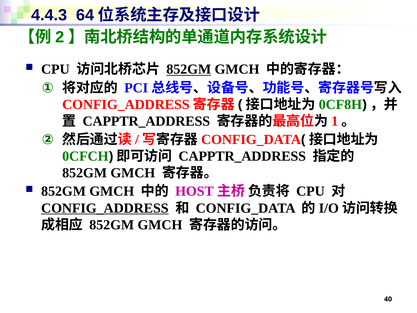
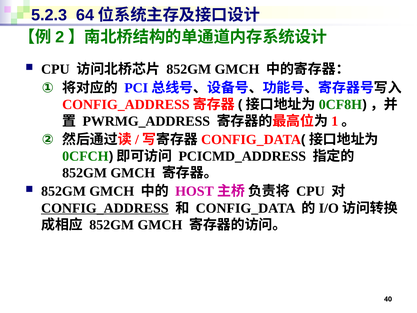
4.4.3: 4.4.3 -> 5.2.3 (49, 15)
852GM underline: present -> none (189, 69)
CAPPTR_ADDRESS: CAPPTR_ADDRESS -> PWRMG_ADDRESS (146, 121)
CAPPTR_ADDRESS: CAPPTR_ADDRESS -> PCICMD_ADDRESS (242, 156)
